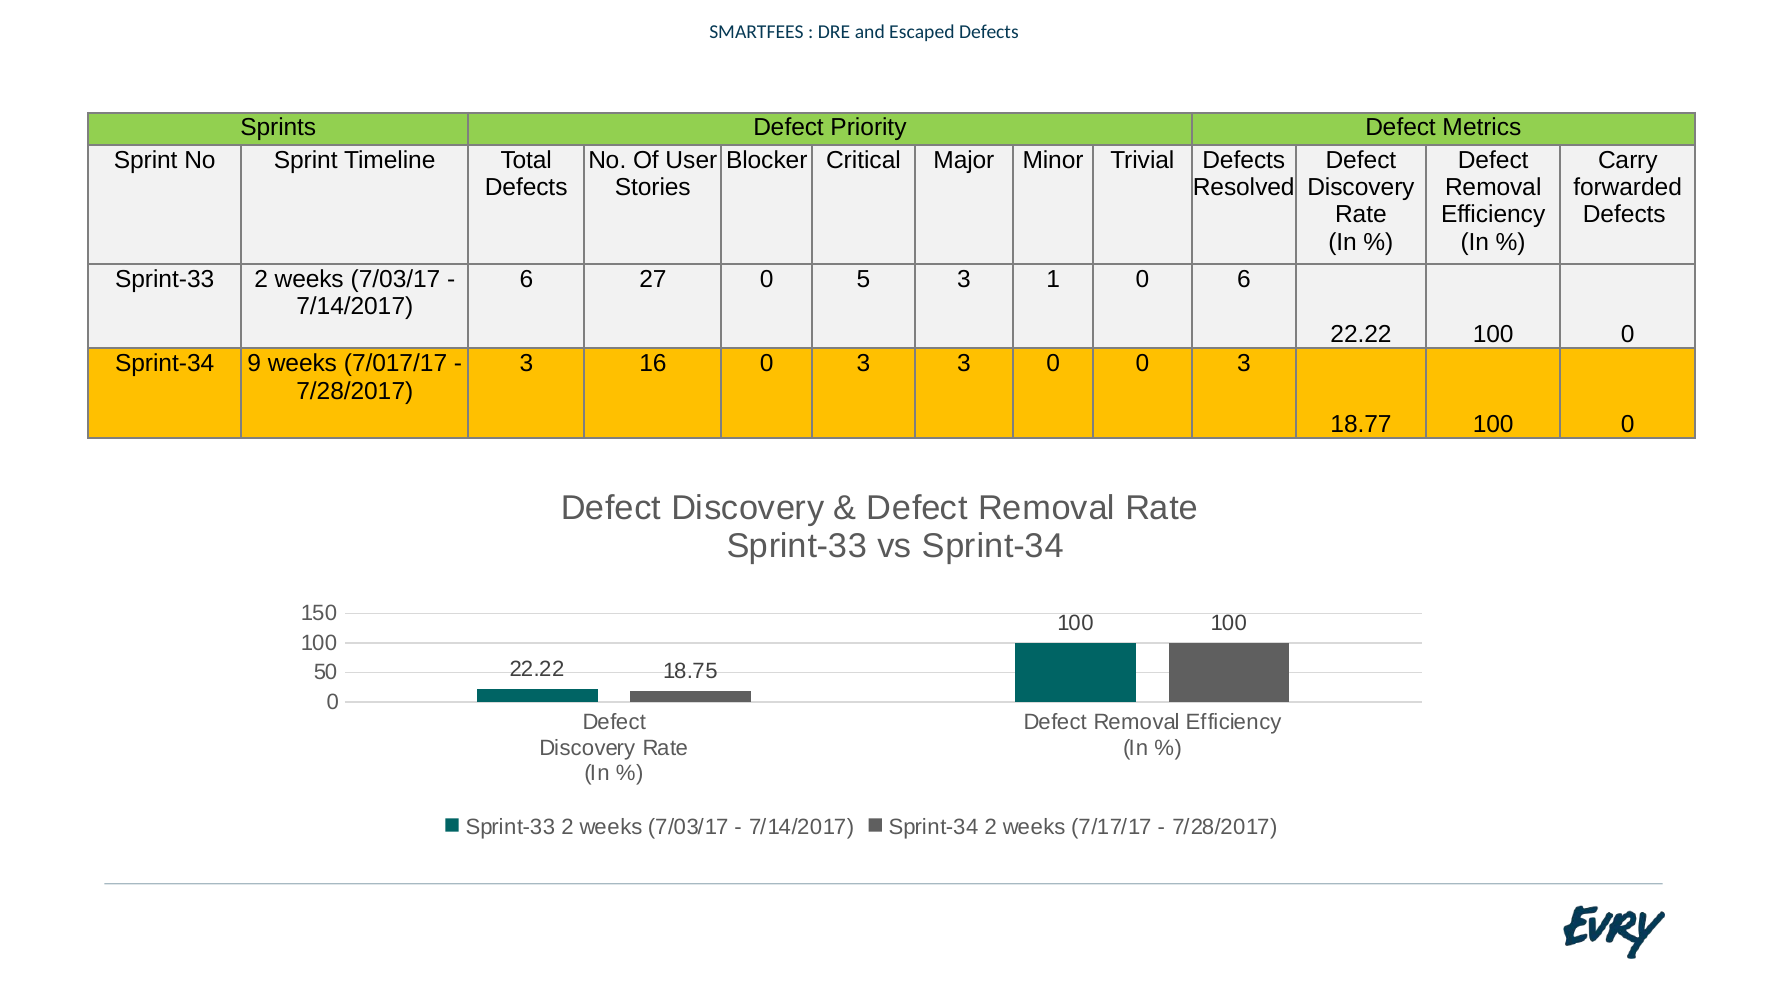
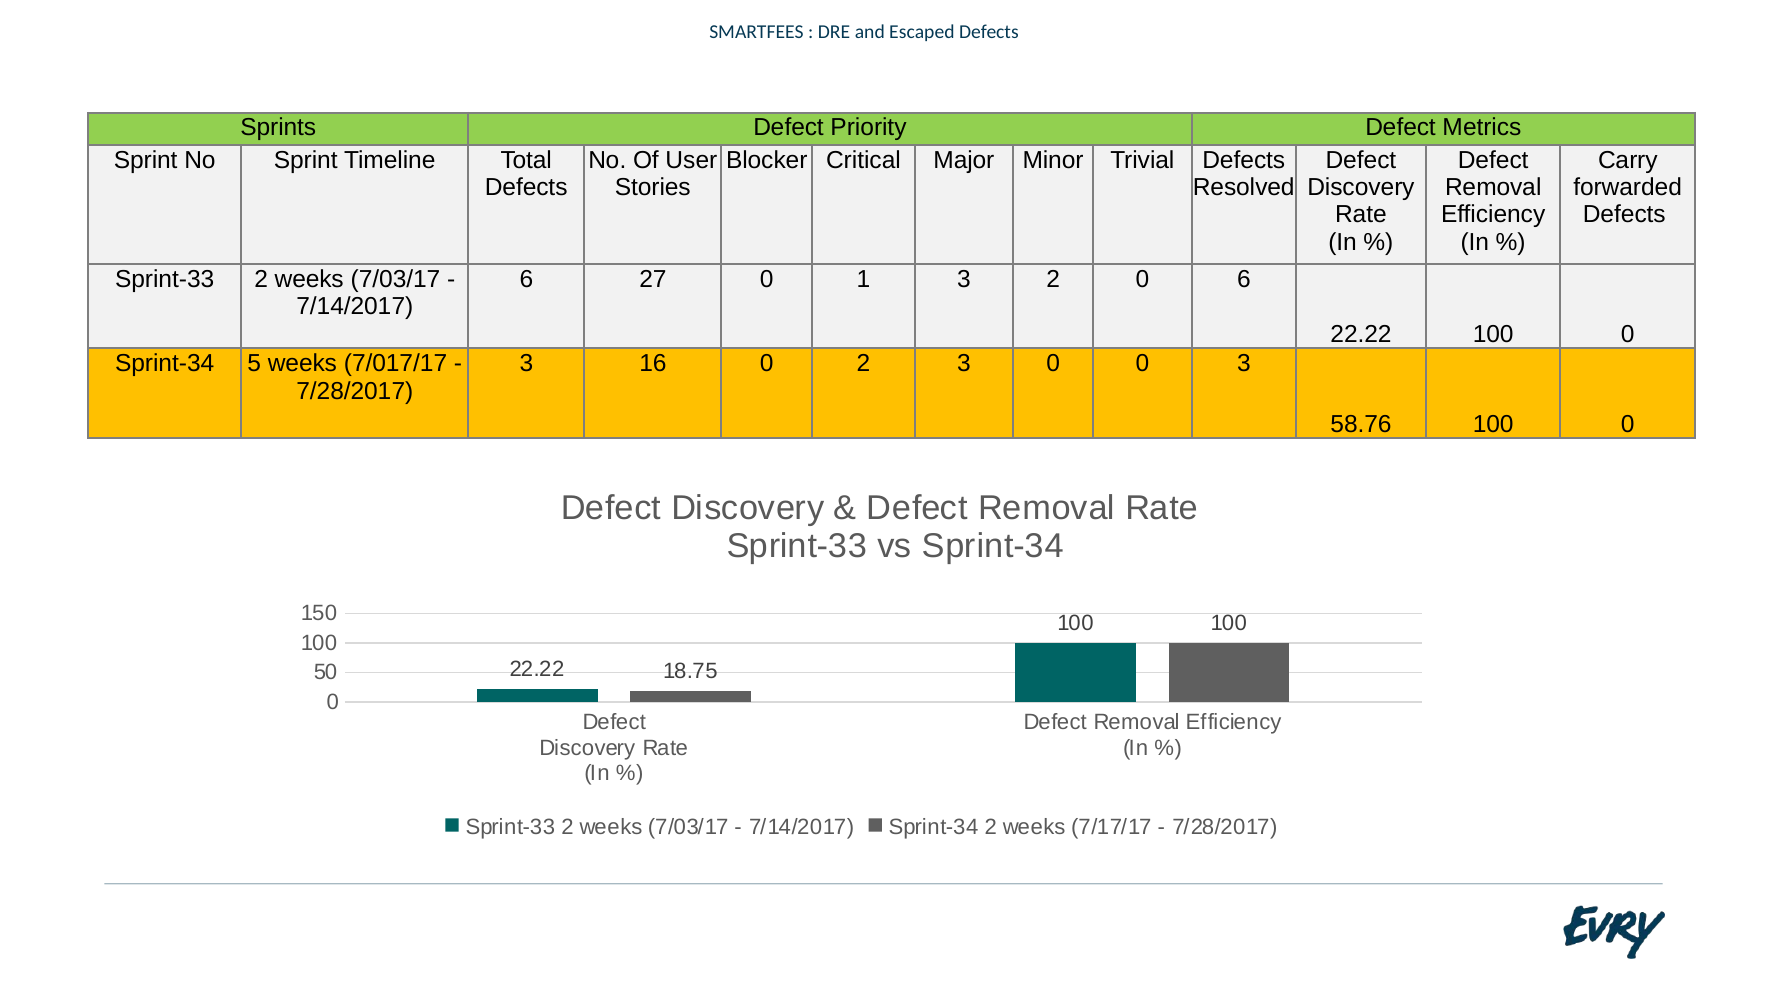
5: 5 -> 1 (863, 279)
3 1: 1 -> 2 (1053, 279)
9: 9 -> 5 (254, 364)
16 0 3: 3 -> 2 (863, 364)
18.77: 18.77 -> 58.76 (1361, 424)
